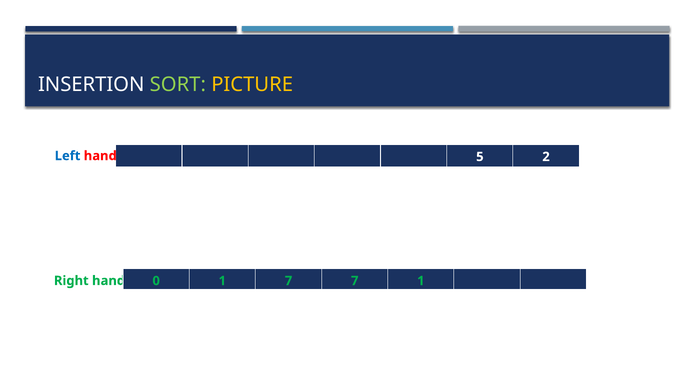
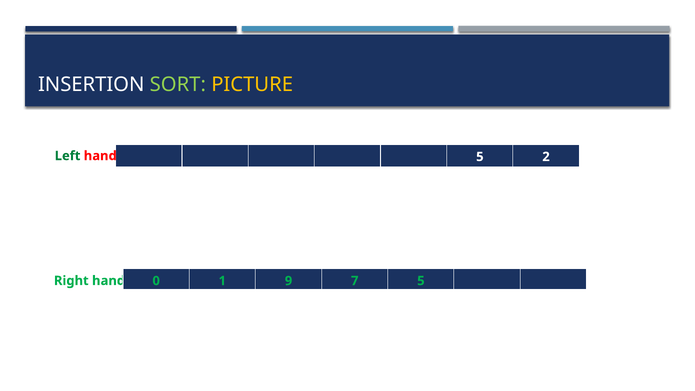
Left colour: blue -> green (68, 156)
1 7: 7 -> 9 (289, 281)
7 1: 1 -> 5 (421, 281)
